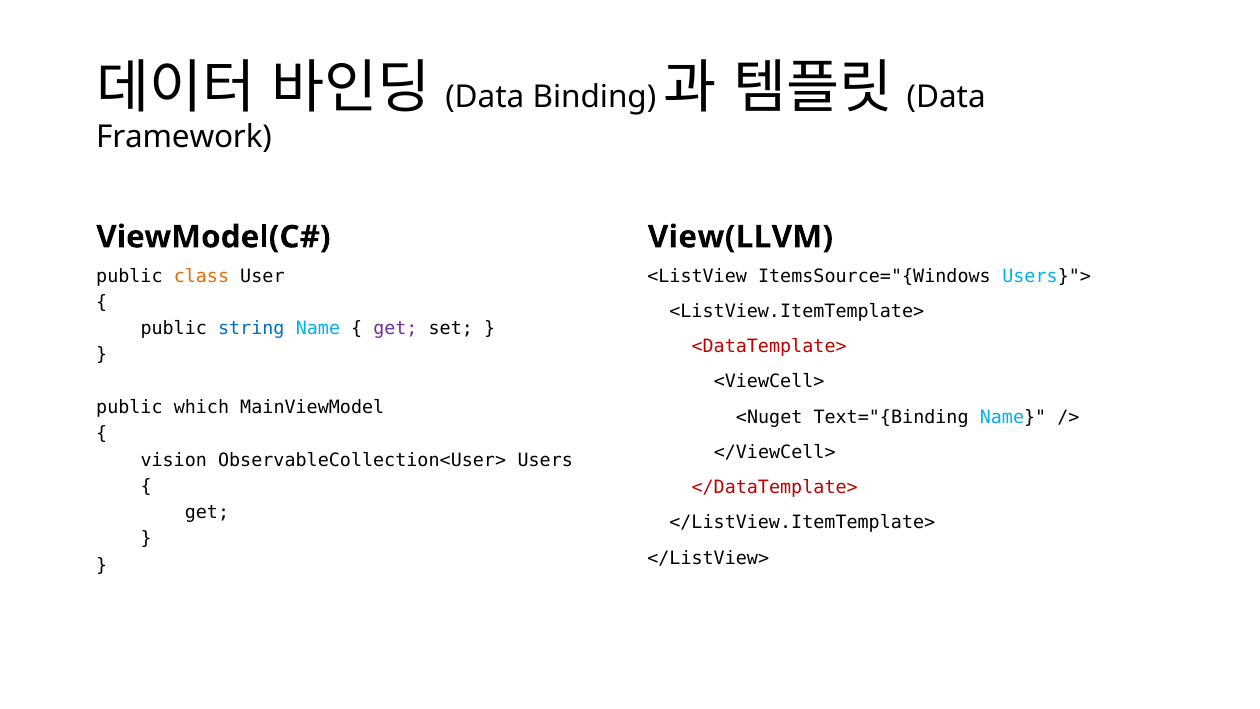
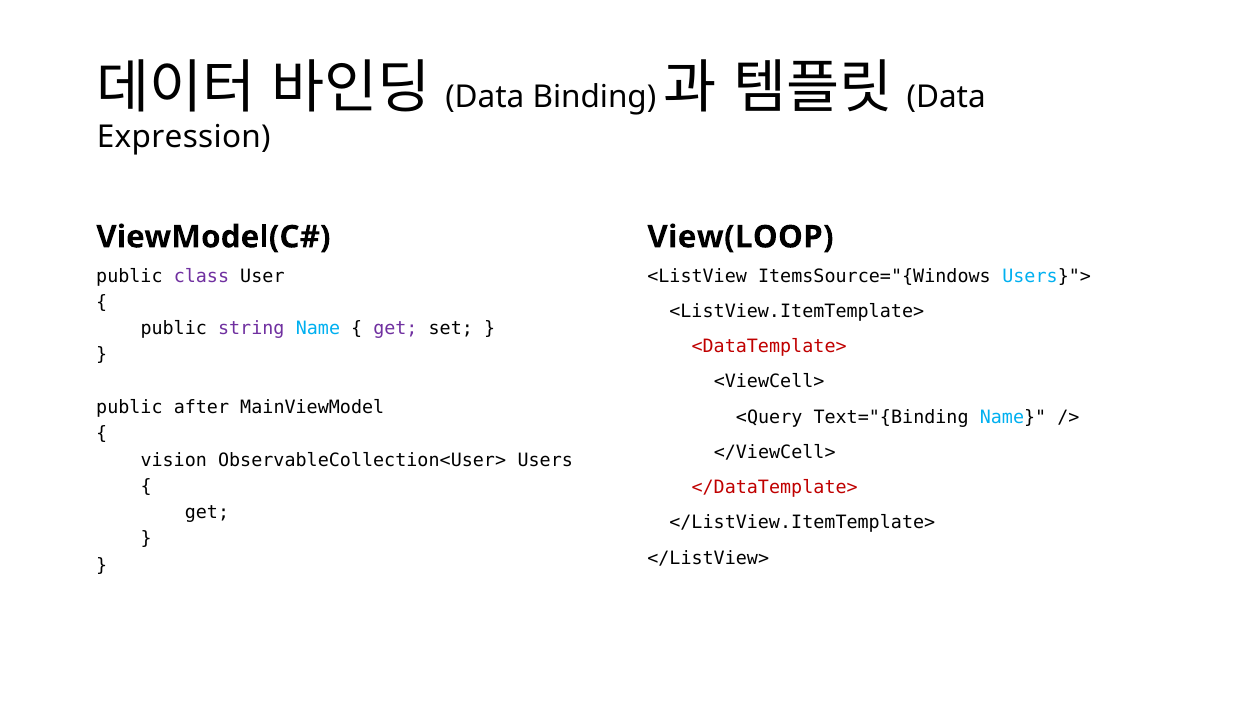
Framework: Framework -> Expression (184, 137)
View(LLVM: View(LLVM -> View(LOOP (740, 237)
class colour: orange -> purple (201, 276)
string colour: blue -> purple (251, 328)
which: which -> after (201, 407)
<Nuget: <Nuget -> <Query (769, 417)
